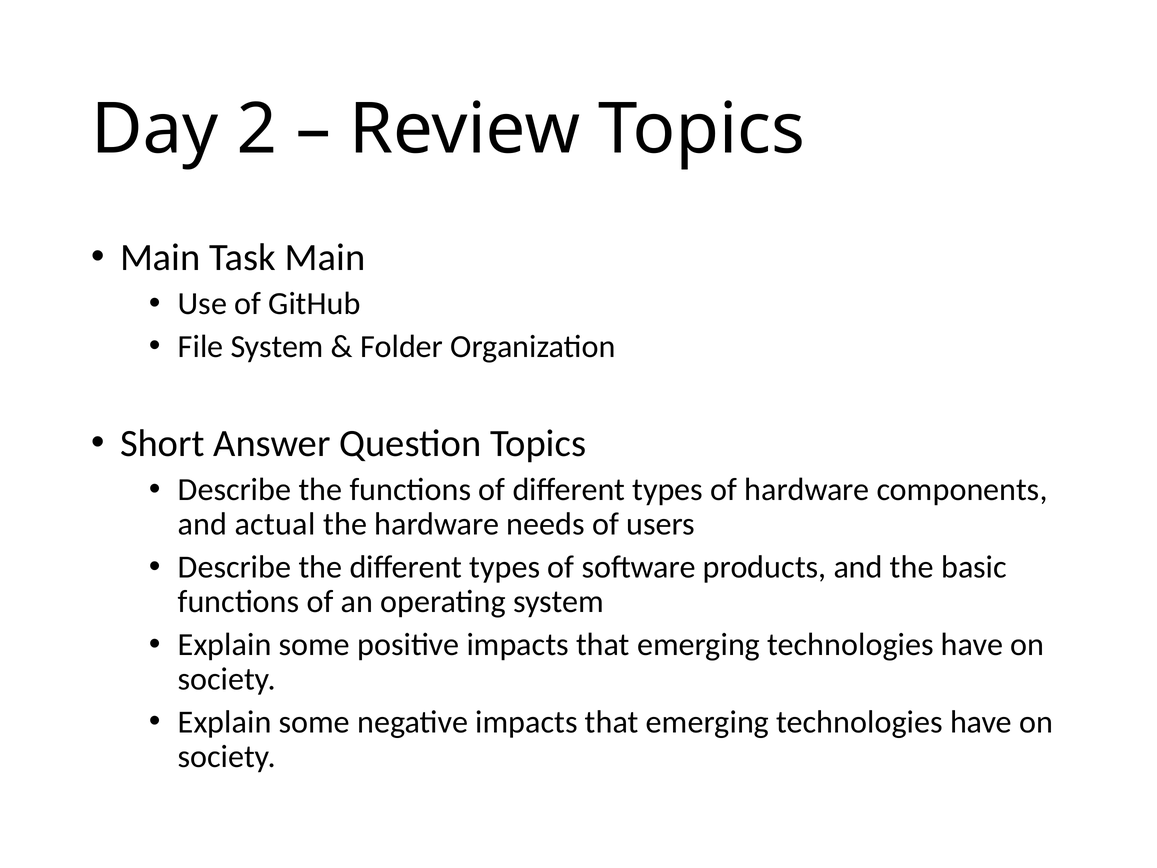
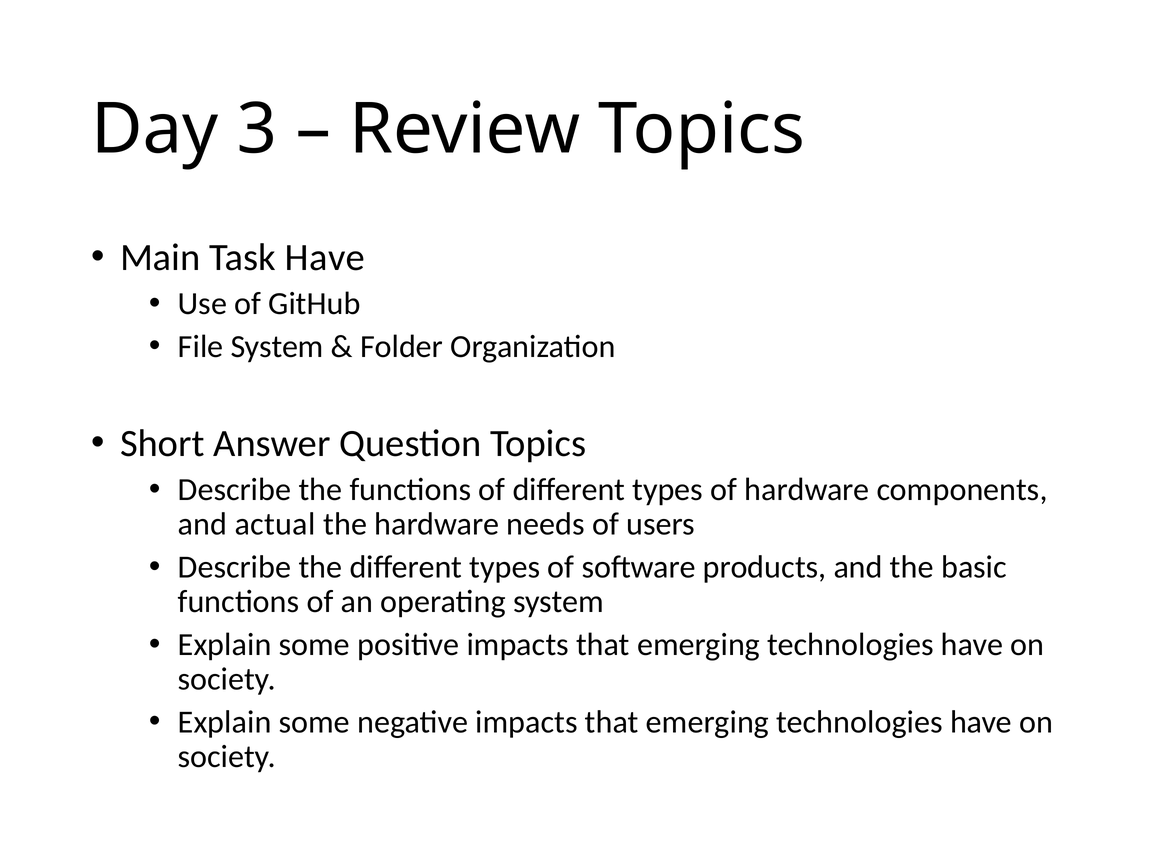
2: 2 -> 3 (257, 130)
Task Main: Main -> Have (325, 257)
